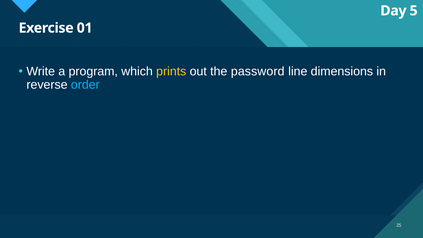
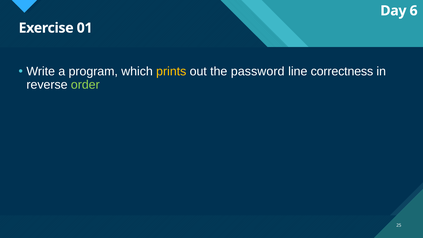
5: 5 -> 6 (414, 11)
dimensions: dimensions -> correctness (342, 72)
order colour: light blue -> light green (85, 85)
